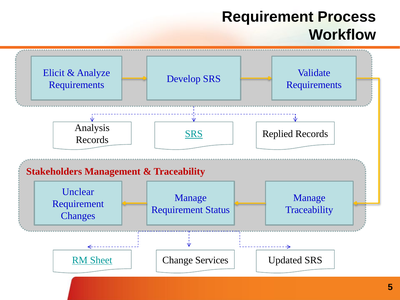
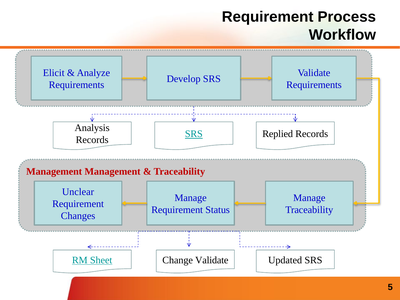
Stakeholders: Stakeholders -> Management (54, 172)
Change Services: Services -> Validate (212, 260)
